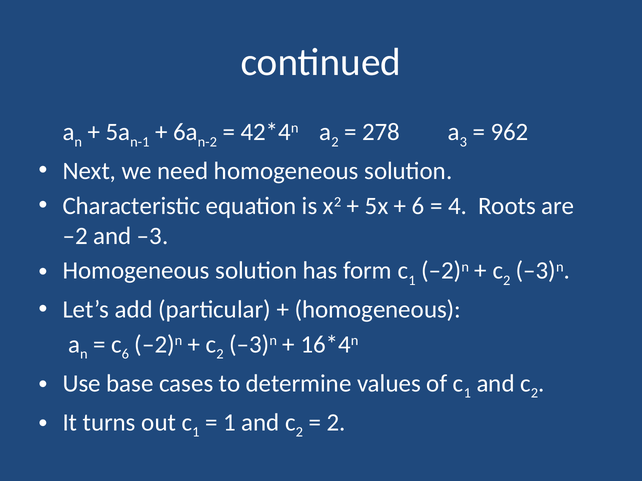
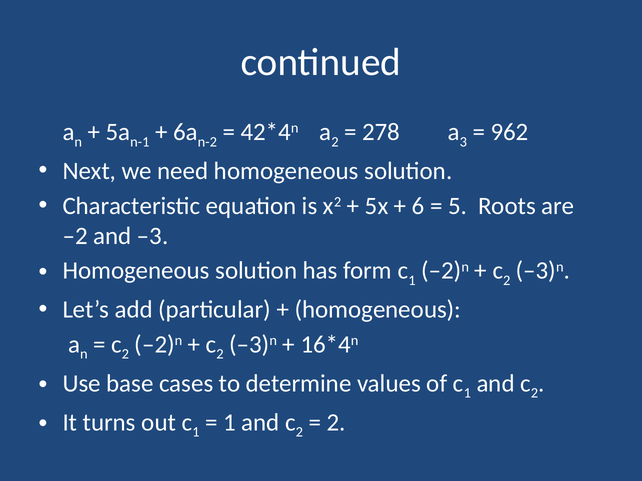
4: 4 -> 5 (458, 206)
6: 6 -> 2 (125, 355)
